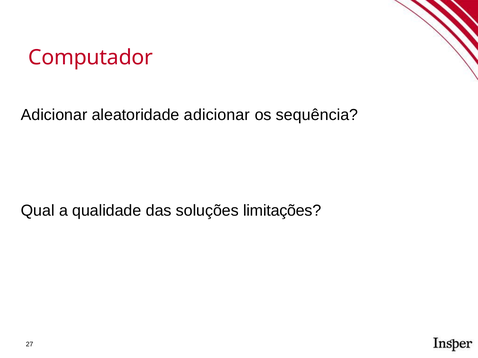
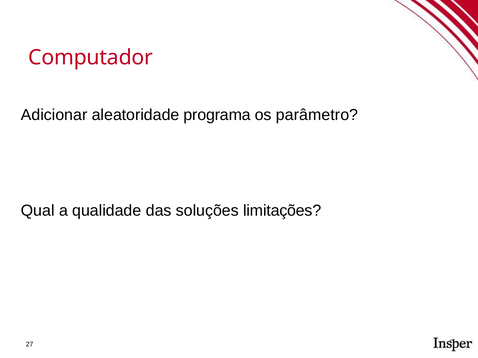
aleatoridade adicionar: adicionar -> programa (217, 115)
sequência: sequência -> parâmetro (317, 115)
